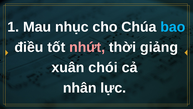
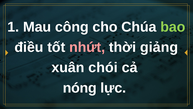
nhục: nhục -> công (72, 27)
bao colour: light blue -> light green (173, 27)
nhân: nhân -> nóng (80, 88)
